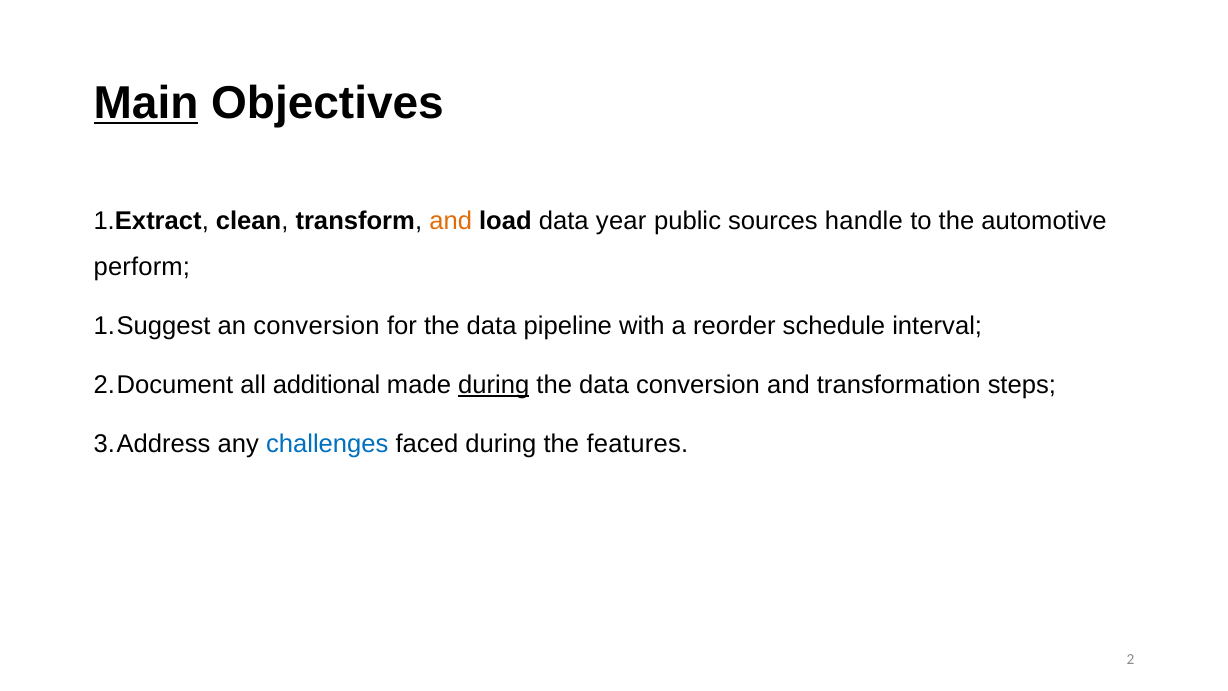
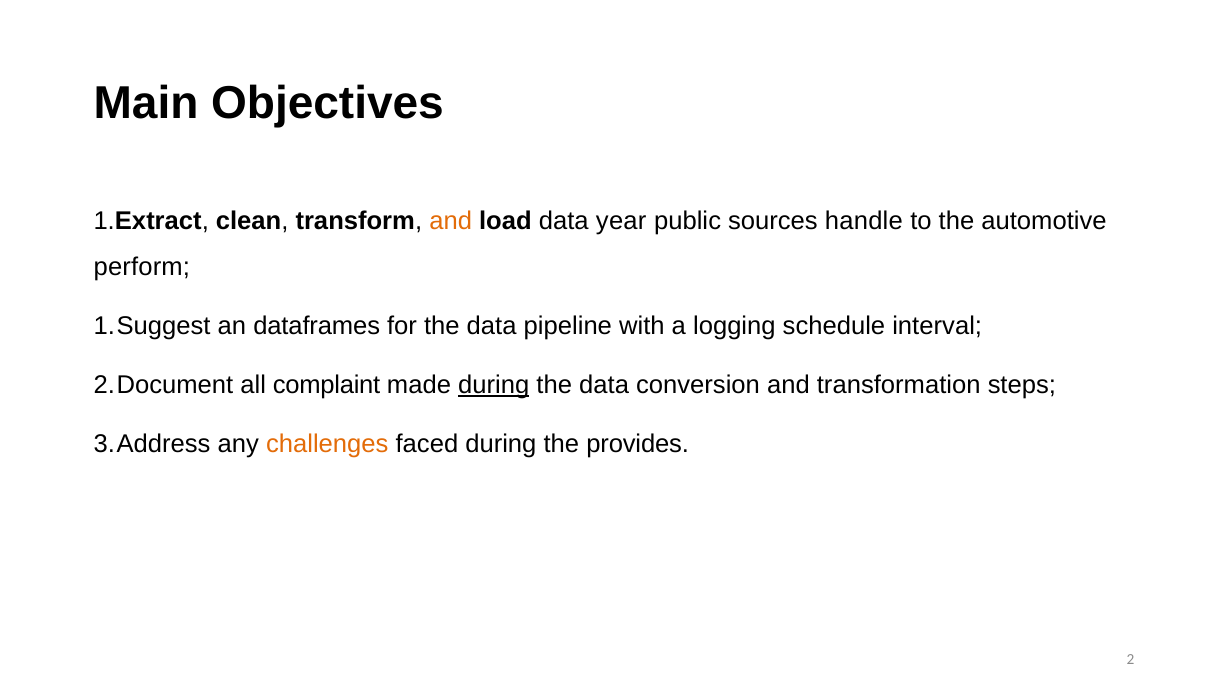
Main underline: present -> none (146, 103)
an conversion: conversion -> dataframes (317, 326)
reorder: reorder -> logging (734, 326)
additional: additional -> complaint (327, 385)
challenges colour: blue -> orange (327, 444)
features: features -> provides (638, 444)
